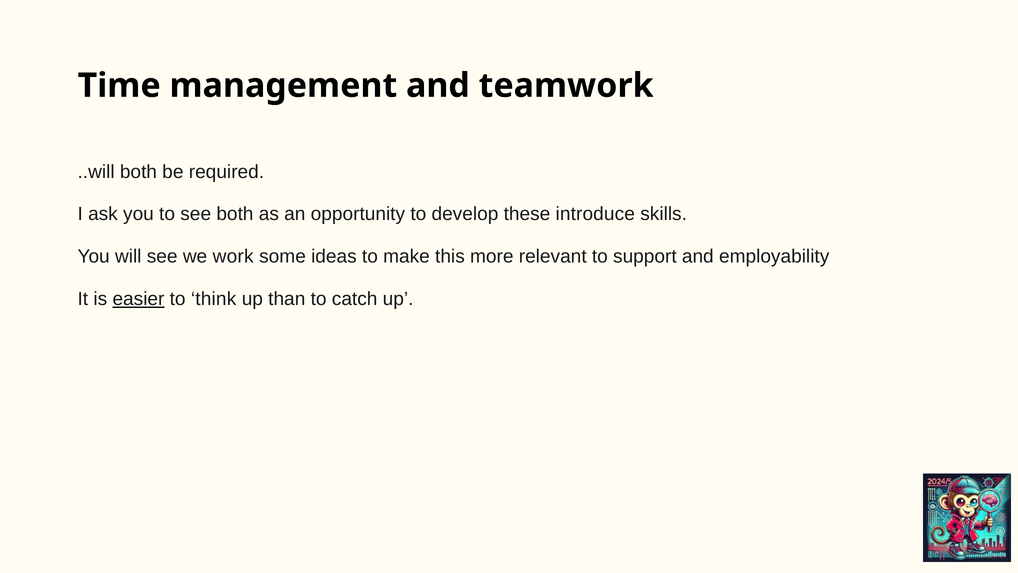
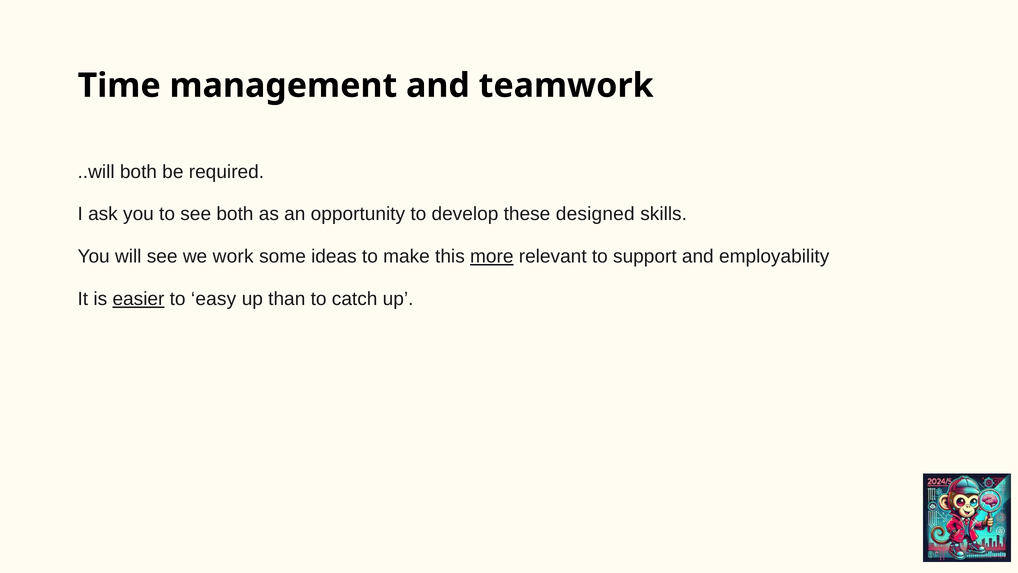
introduce: introduce -> designed (595, 214)
more underline: none -> present (492, 256)
think: think -> easy (214, 299)
